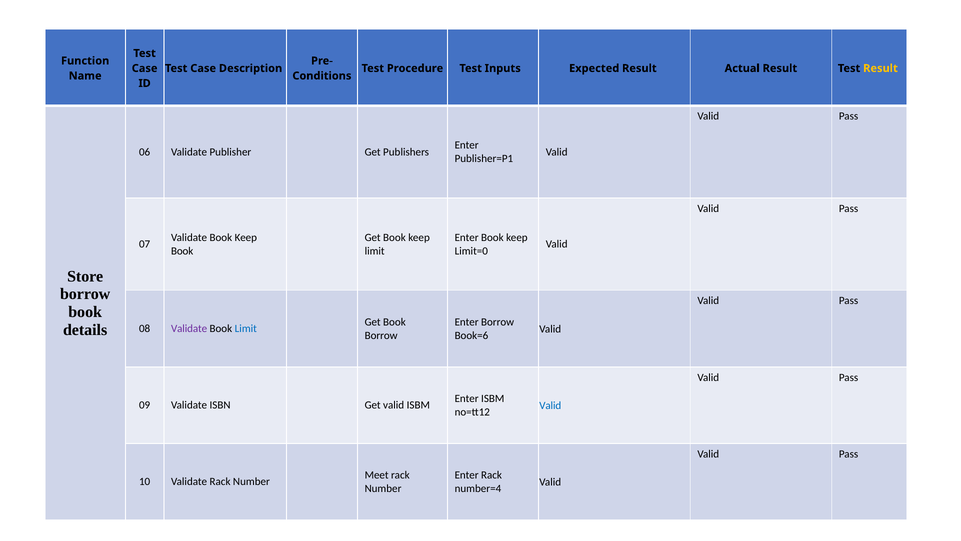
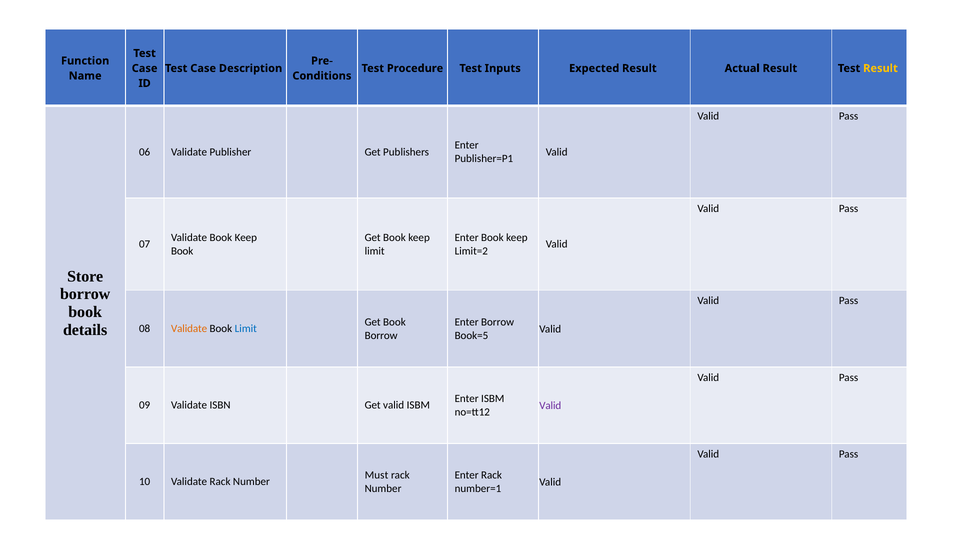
Limit=0: Limit=0 -> Limit=2 (471, 251)
Validate colour: purple -> orange (189, 328)
Book=6: Book=6 -> Book=5 (471, 335)
Valid colour: blue -> purple (550, 405)
Meet: Meet -> Must (377, 475)
number=4: number=4 -> number=1 (478, 488)
